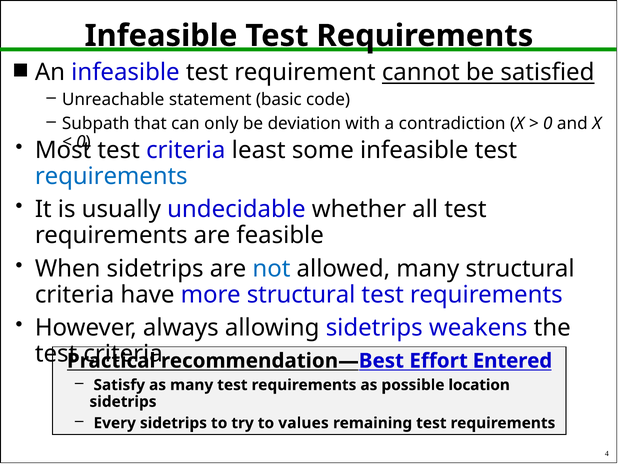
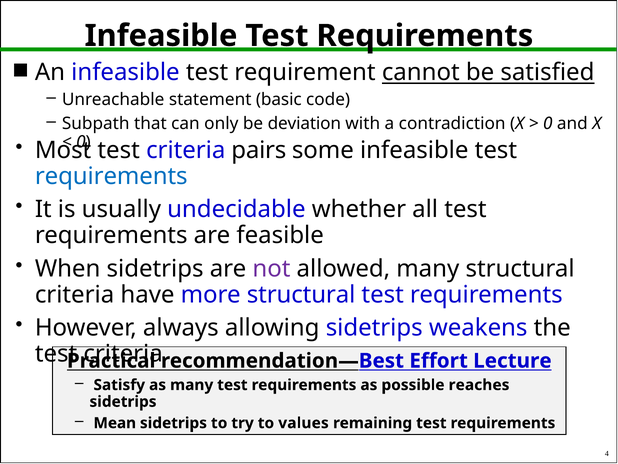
least: least -> pairs (259, 150)
not colour: blue -> purple (271, 268)
Entered: Entered -> Lecture (512, 360)
location: location -> reaches (479, 385)
Every: Every -> Mean (115, 423)
